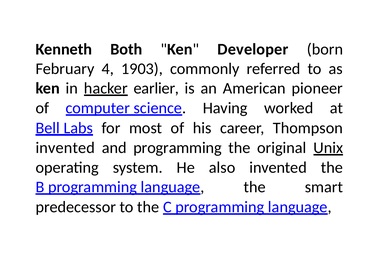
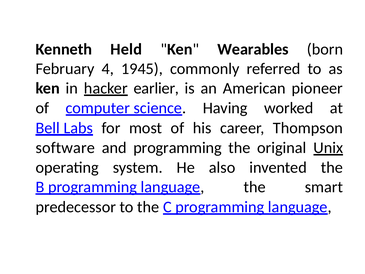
Both: Both -> Held (126, 49)
Developer: Developer -> Wearables (253, 49)
1903: 1903 -> 1945 (142, 69)
invented: invented -> software (65, 148)
